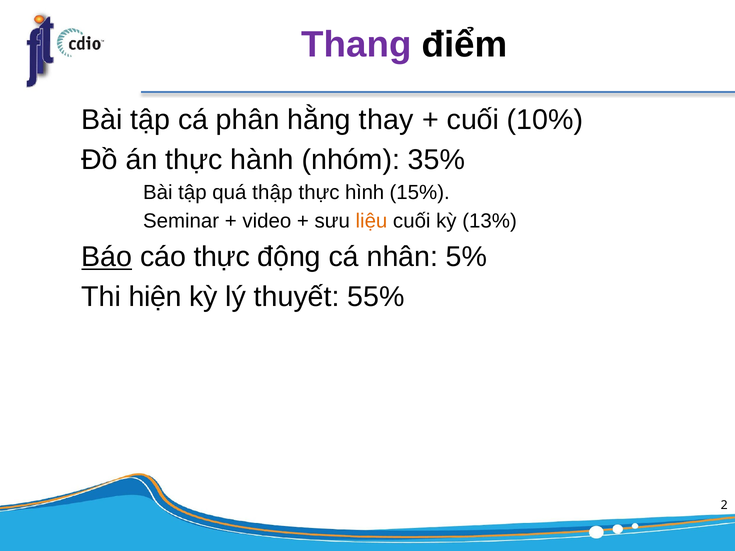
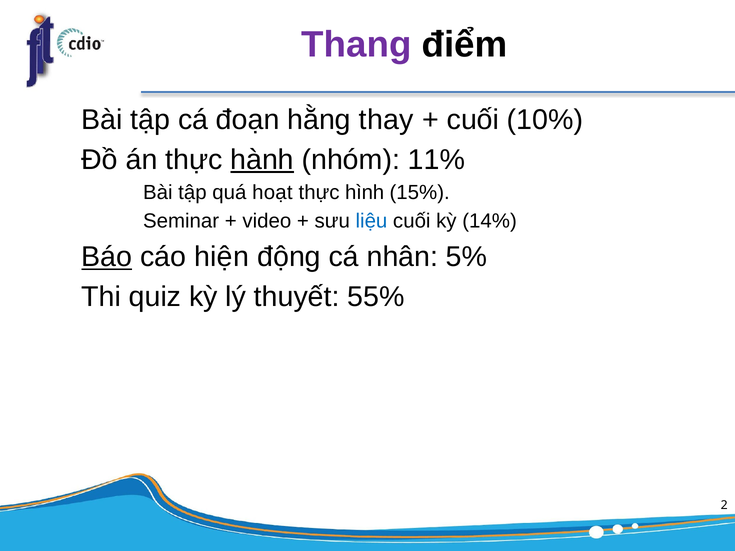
phân: phân -> đoạn (248, 120)
hành underline: none -> present (262, 160)
35%: 35% -> 11% (436, 160)
thập: thập -> hoạt (272, 193)
liệu colour: orange -> blue (371, 221)
13%: 13% -> 14% (490, 221)
cáo thực: thực -> hiện (221, 257)
hiện: hiện -> quiz (155, 297)
